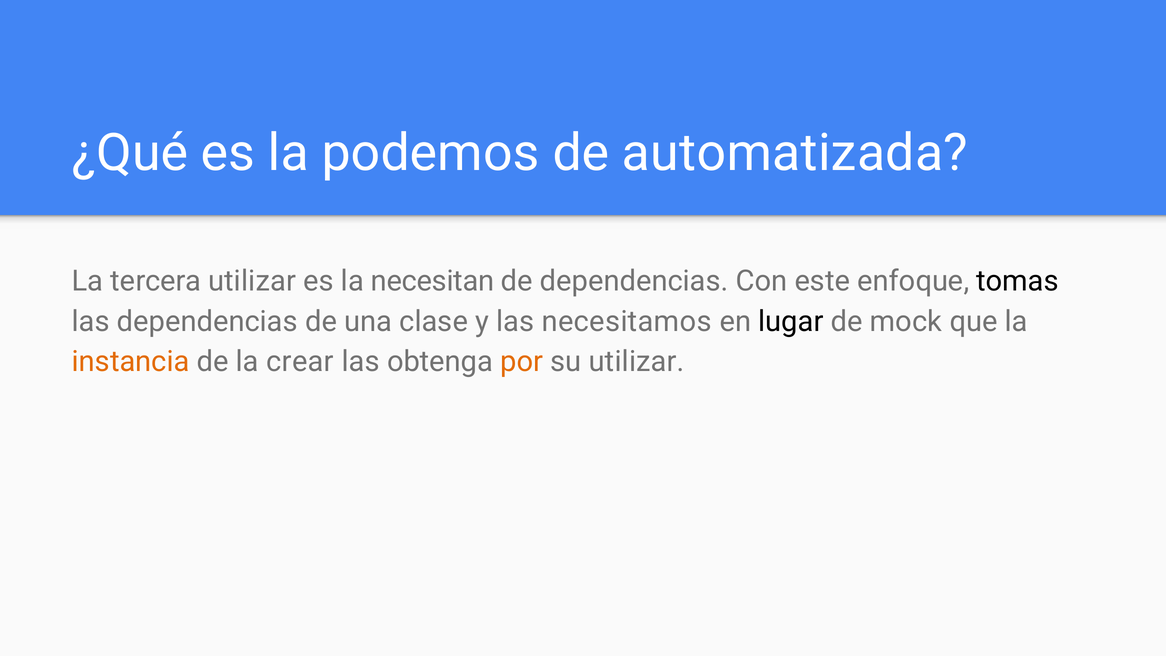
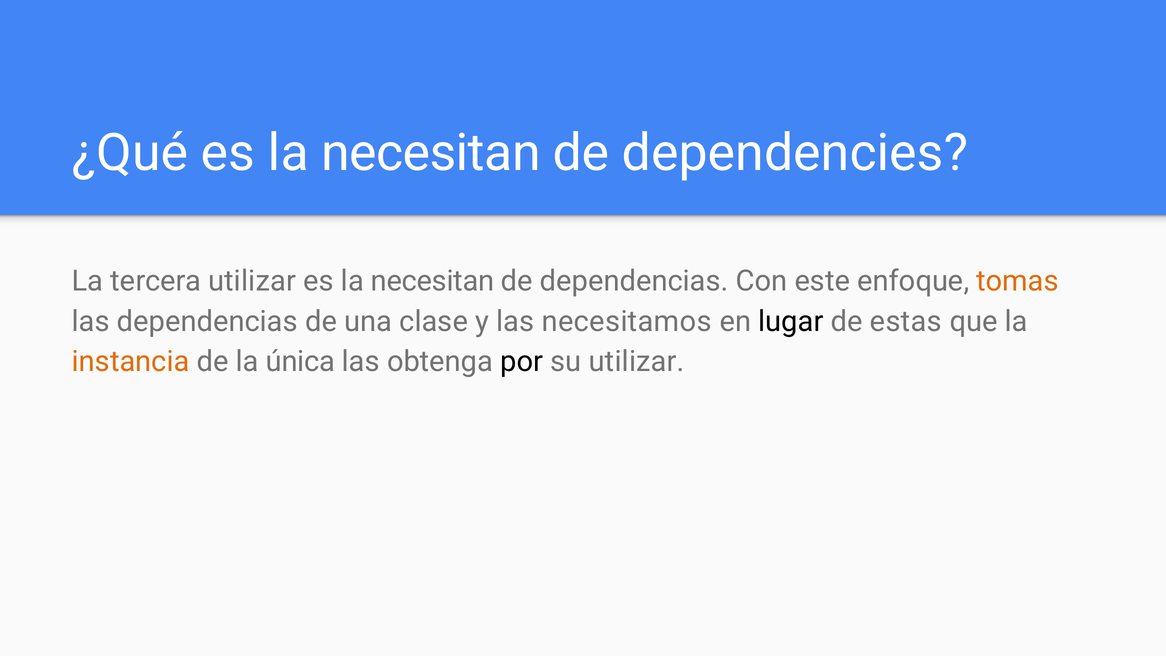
¿Qué es la podemos: podemos -> necesitan (431, 153)
automatizada: automatizada -> dependencies (795, 153)
tomas colour: black -> orange (1018, 281)
mock: mock -> estas (906, 321)
crear: crear -> única (300, 362)
por colour: orange -> black (522, 362)
